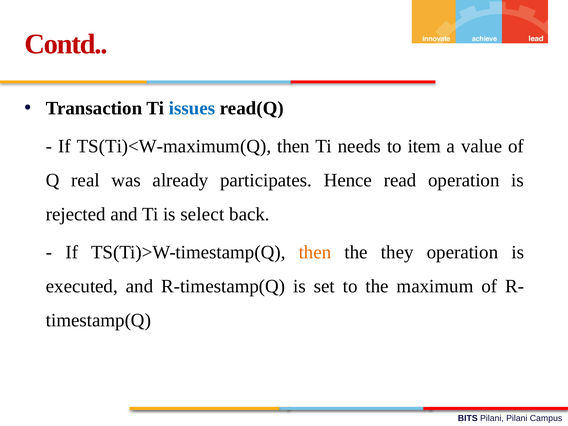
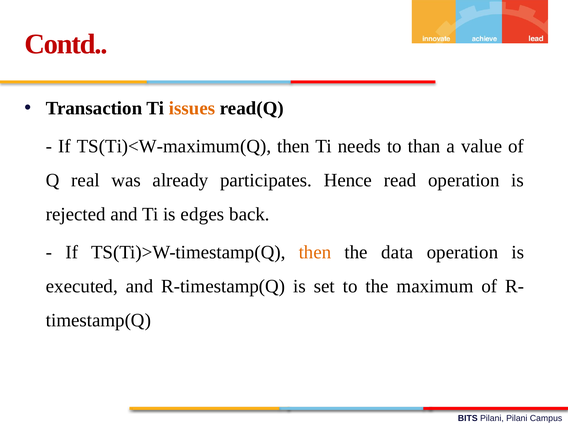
issues colour: blue -> orange (192, 108)
item: item -> than (424, 146)
select: select -> edges (202, 214)
they: they -> data (397, 252)
